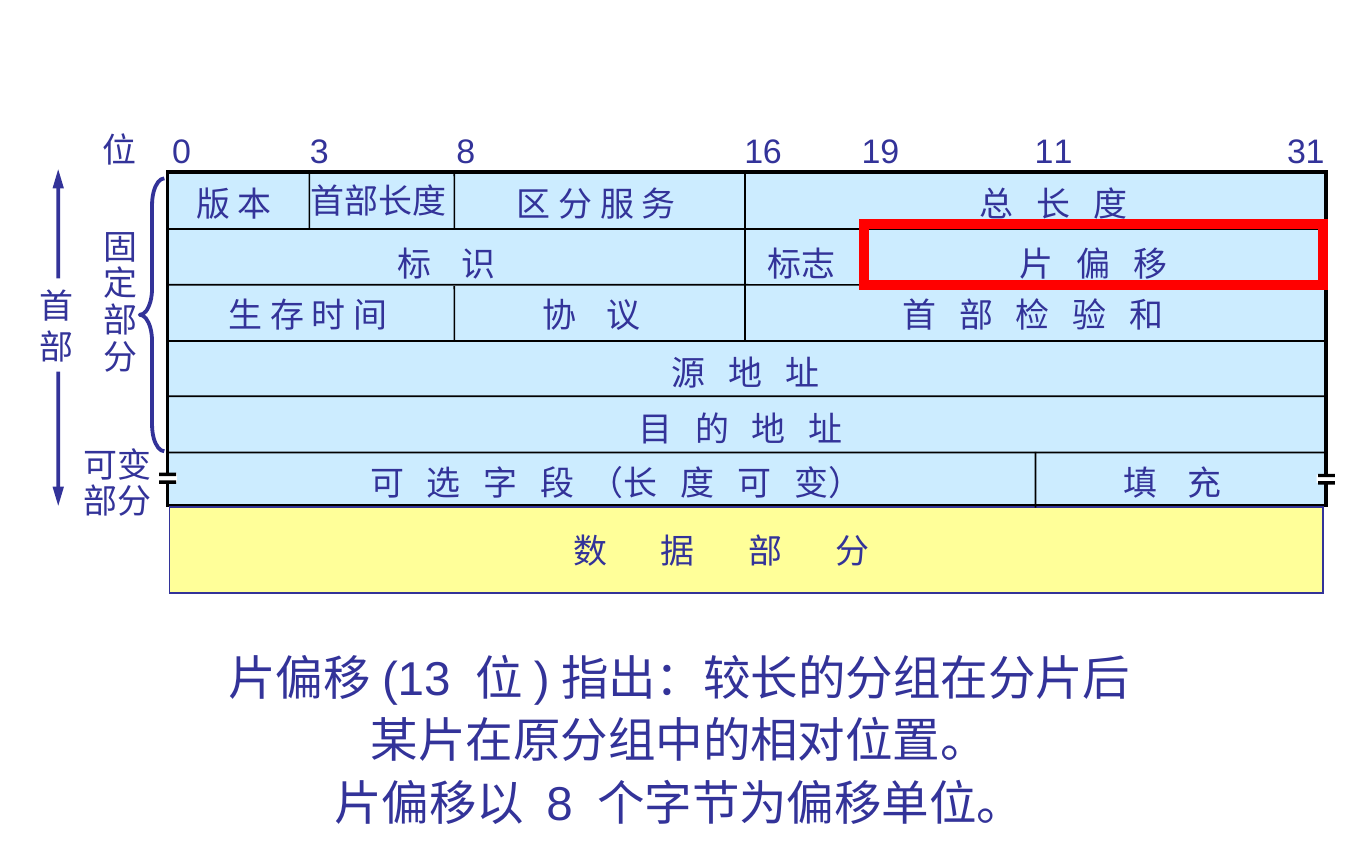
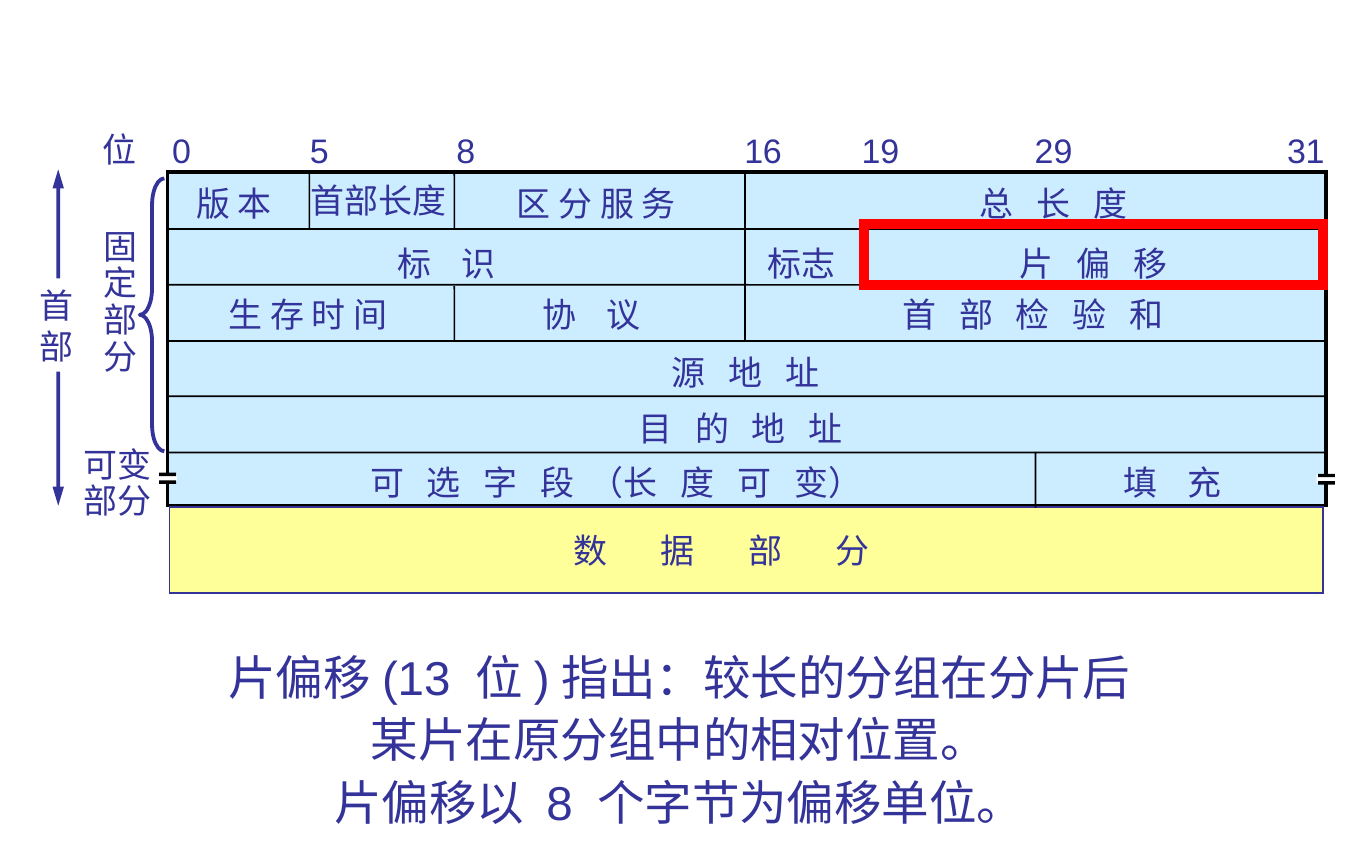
3: 3 -> 5 (319, 153)
11: 11 -> 29 (1054, 153)
